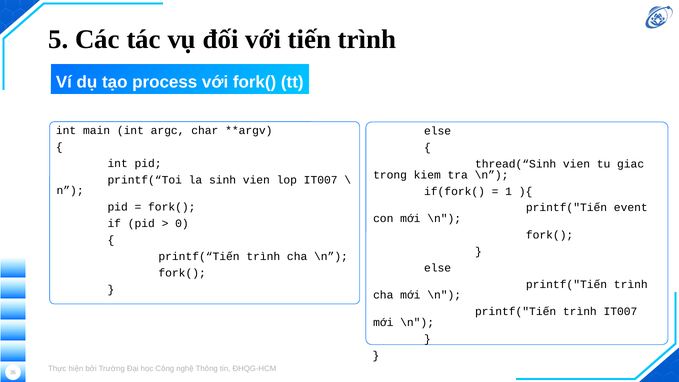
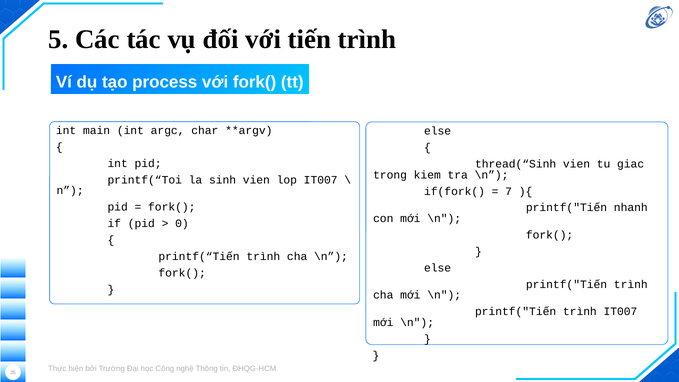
1: 1 -> 7 (509, 191)
event: event -> nhanh (631, 208)
